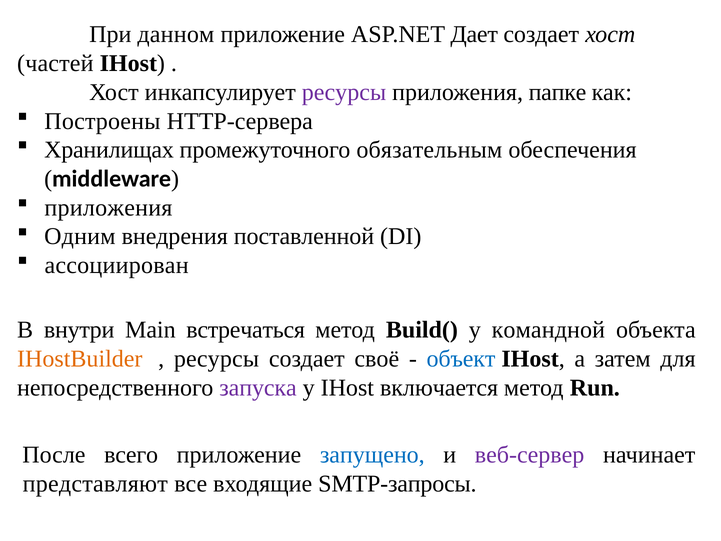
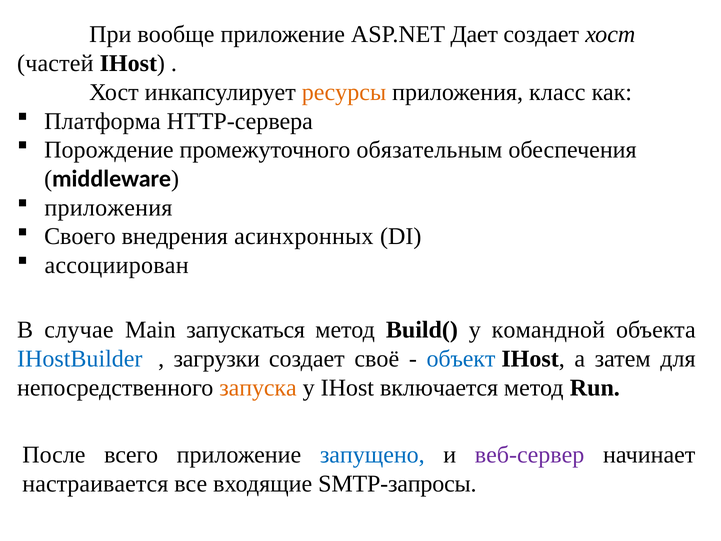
данном: данном -> вообще (176, 35)
ресурсы colour: purple -> orange (344, 92)
папке: папке -> класс (557, 92)
Построены: Построены -> Платформа (102, 121)
Хранилищах: Хранилищах -> Порождение (109, 150)
Одним: Одним -> Своего (80, 236)
поставленной: поставленной -> асинхронных (304, 236)
внутри: внутри -> случае (79, 330)
встречаться: встречаться -> запускаться (246, 330)
IHostBuilder colour: orange -> blue (80, 359)
ресурсы: ресурсы -> загрузки (217, 359)
запуска colour: purple -> orange (258, 387)
представляют: представляют -> настраивается (95, 484)
